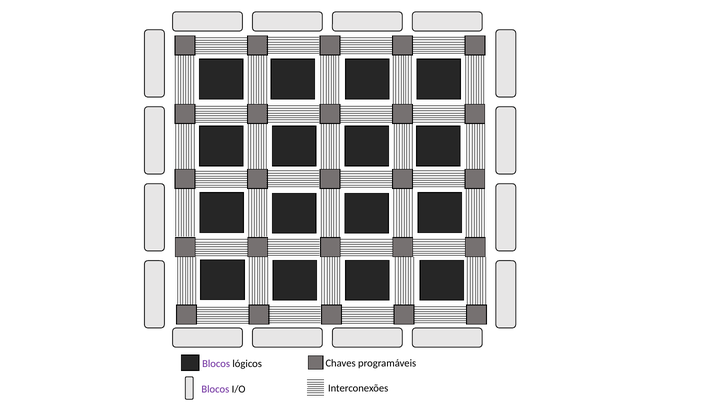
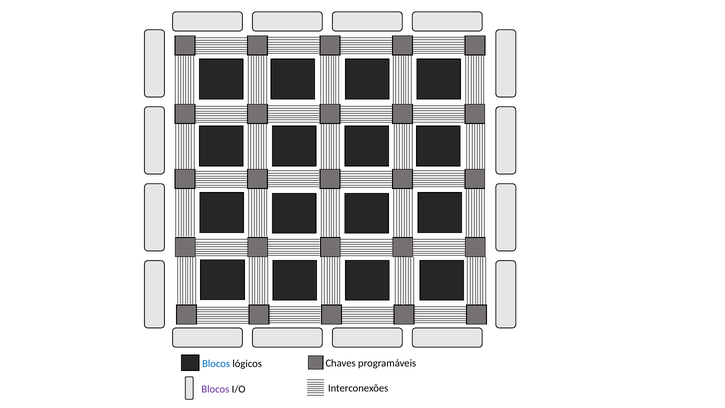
Blocos colour: purple -> blue (216, 364)
